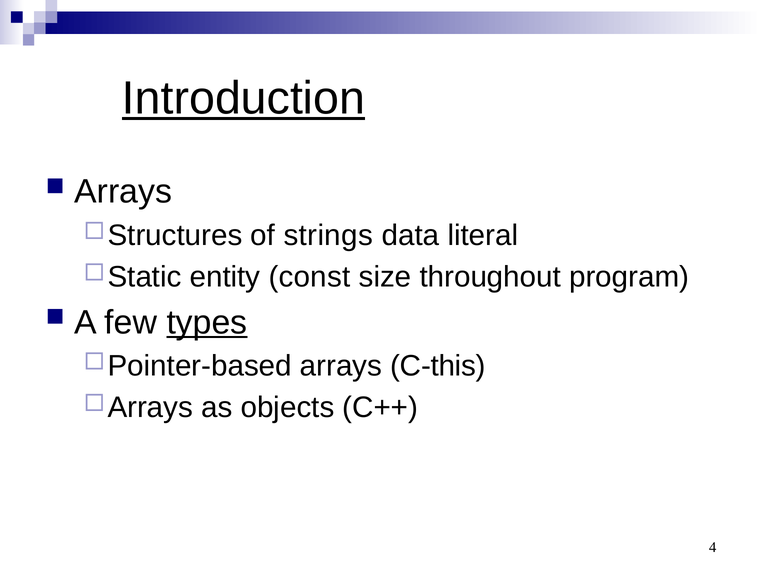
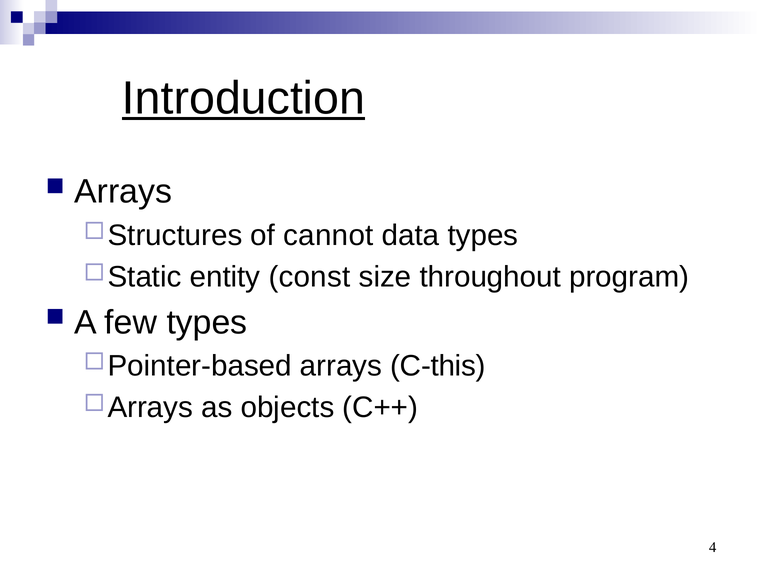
strings: strings -> cannot (328, 235)
data literal: literal -> types (483, 235)
types underline: present -> none (207, 322)
